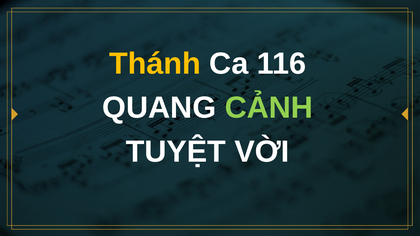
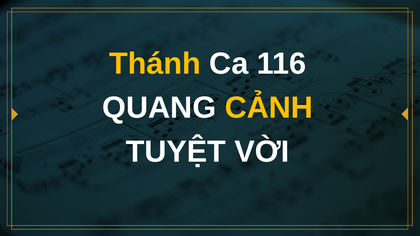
CẢNH colour: light green -> yellow (269, 108)
